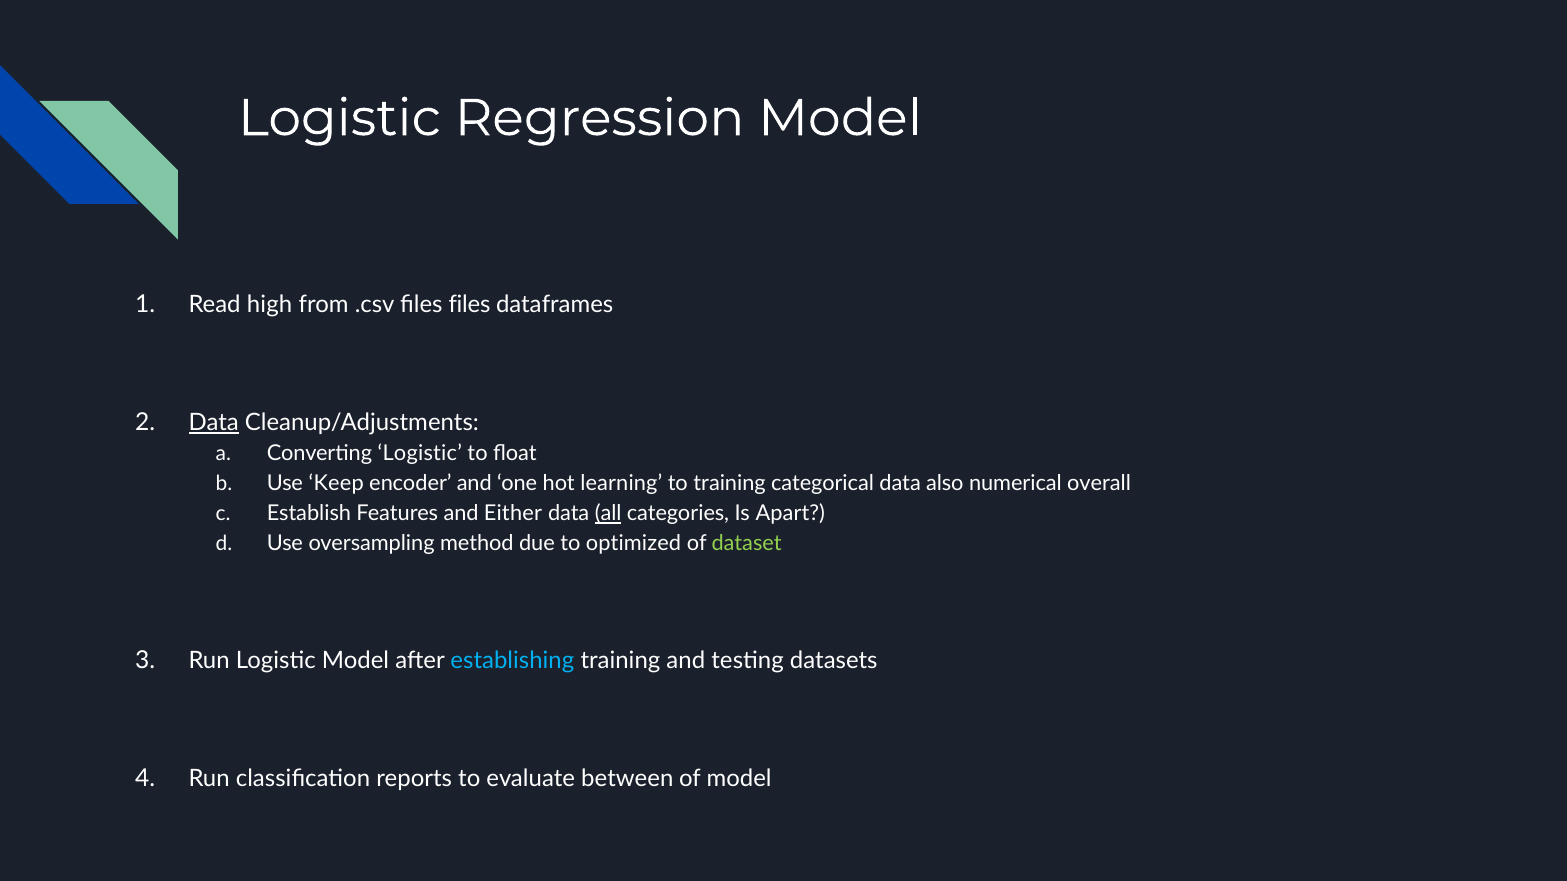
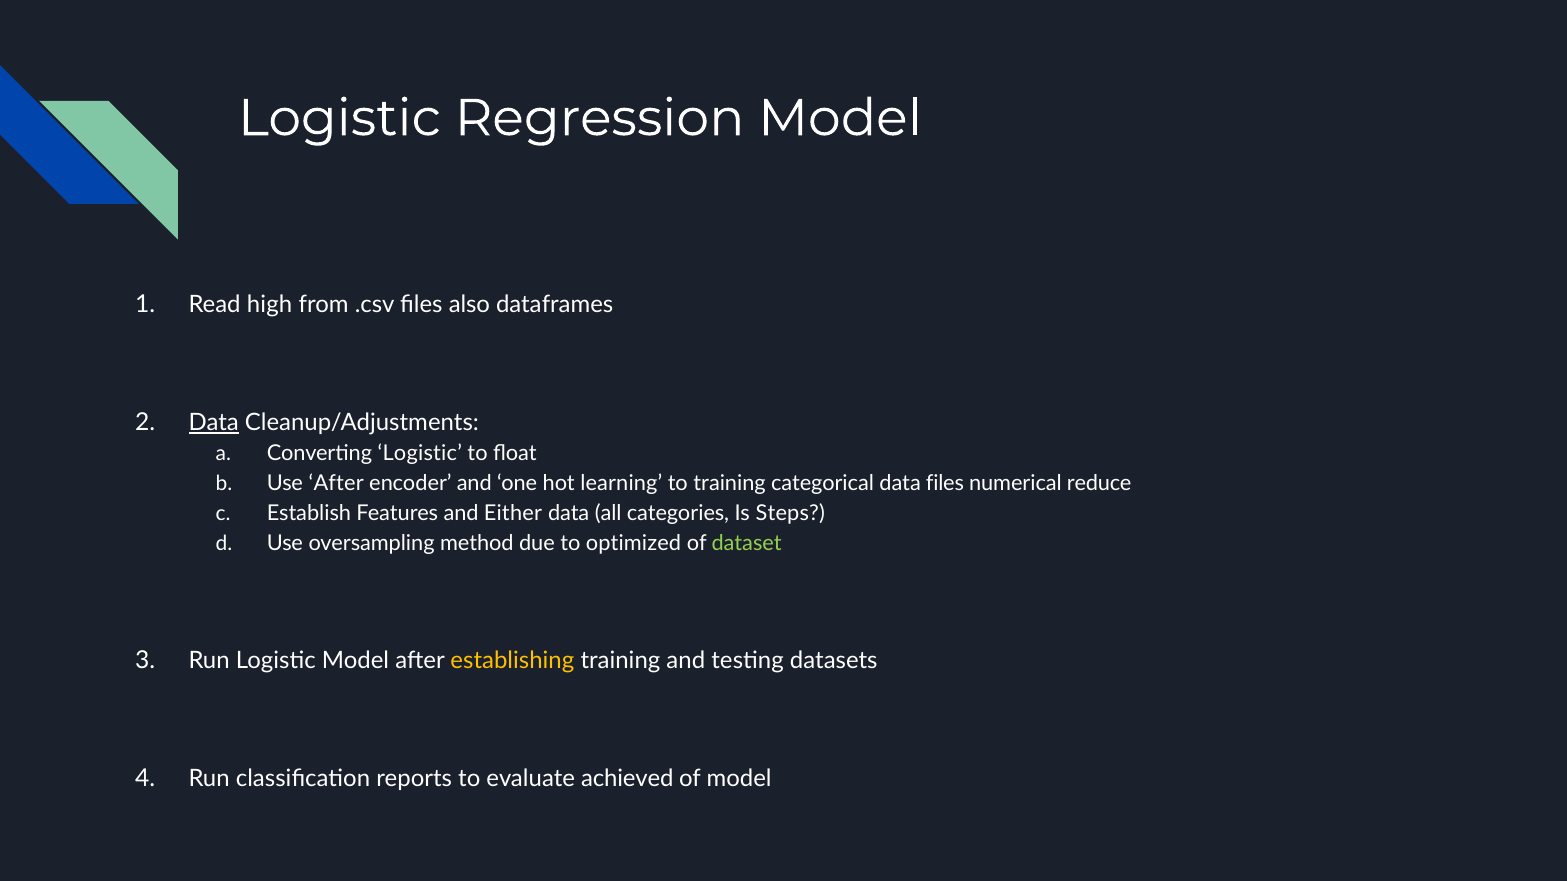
files files: files -> also (469, 305)
Use Keep: Keep -> After (336, 484)
data also: also -> files (945, 484)
overall: overall -> reduce (1099, 484)
all underline: present -> none (608, 514)
Apart: Apart -> Steps (790, 514)
establishing colour: light blue -> yellow (512, 661)
between: between -> achieved (627, 779)
